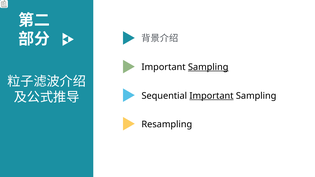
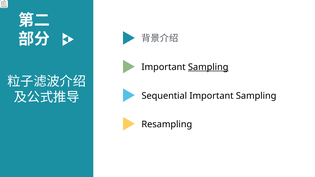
Important underline: present -> none (211, 96)
